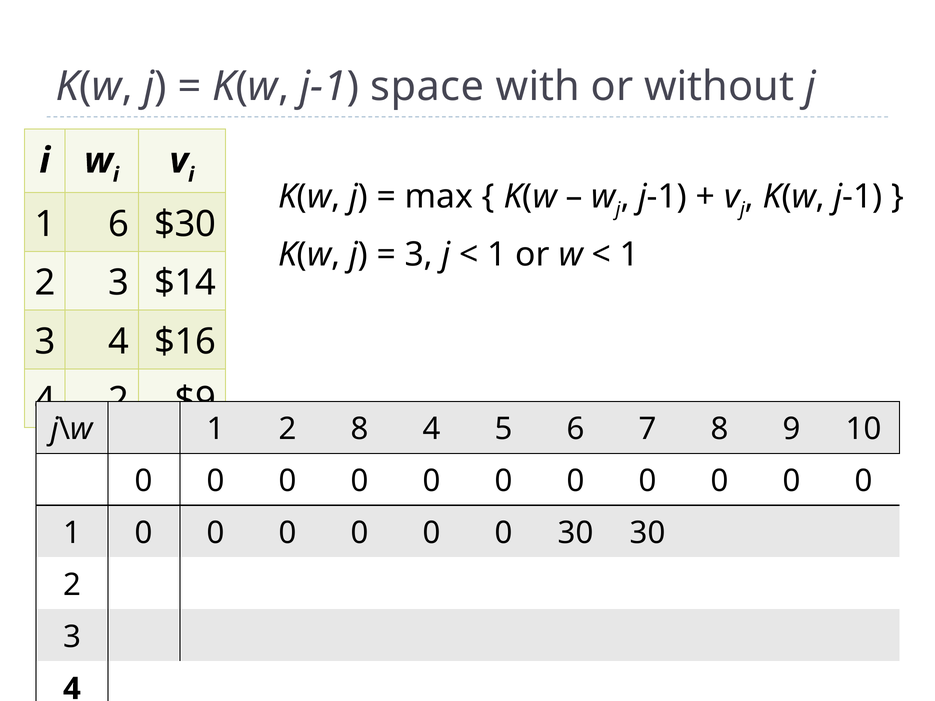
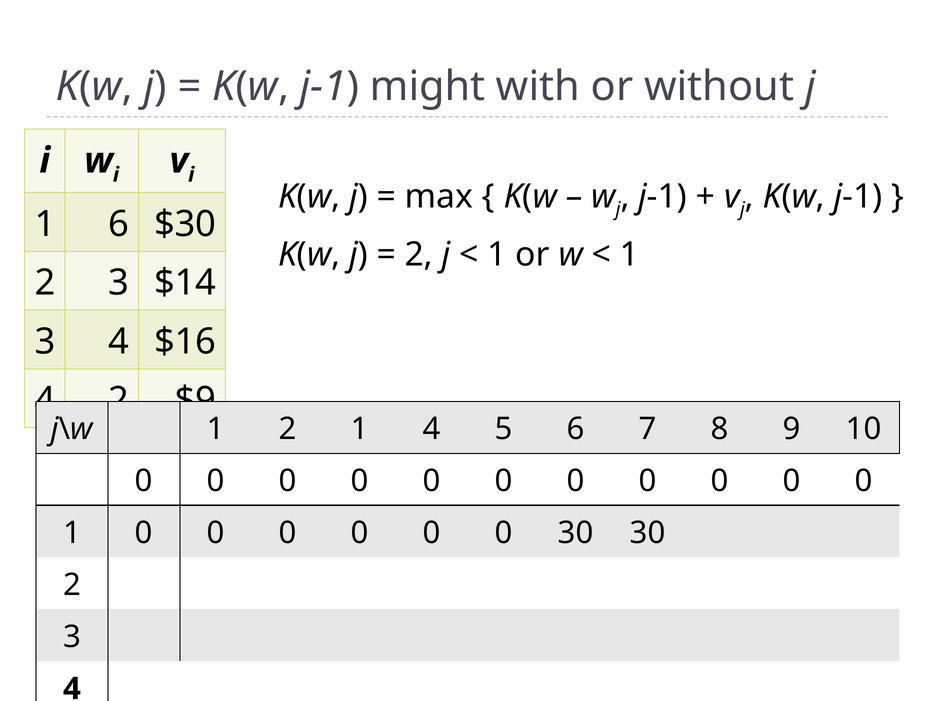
space: space -> might (427, 86)
3: 3 -> 2 (419, 255)
2 8: 8 -> 1 (360, 429)
